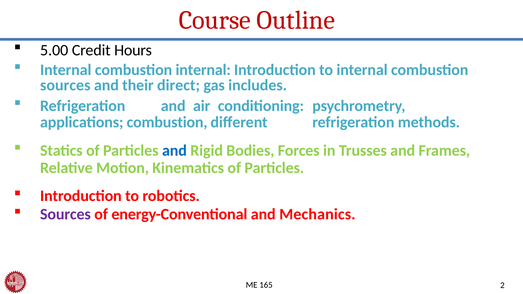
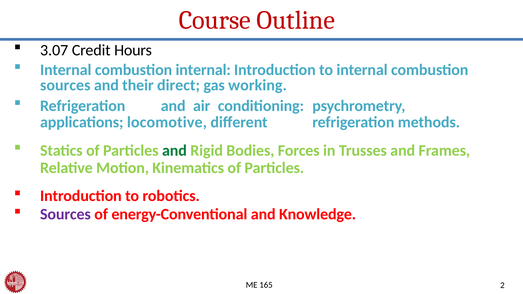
5.00: 5.00 -> 3.07 (54, 50)
includes: includes -> working (258, 85)
applications combustion: combustion -> locomotive (167, 122)
and colour: blue -> green (174, 151)
Mechanics: Mechanics -> Knowledge (318, 214)
